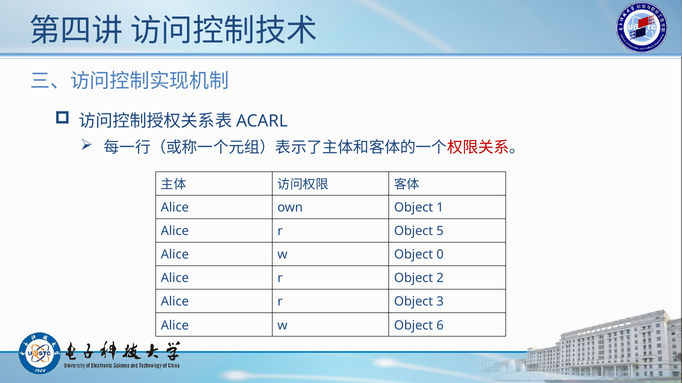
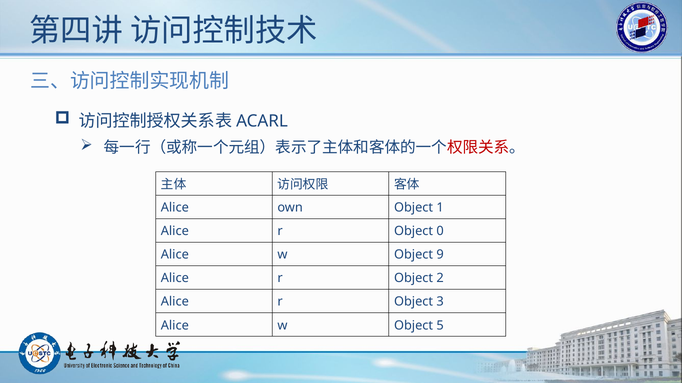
5: 5 -> 0 (440, 232)
0: 0 -> 9 (440, 255)
6: 6 -> 5 (440, 326)
